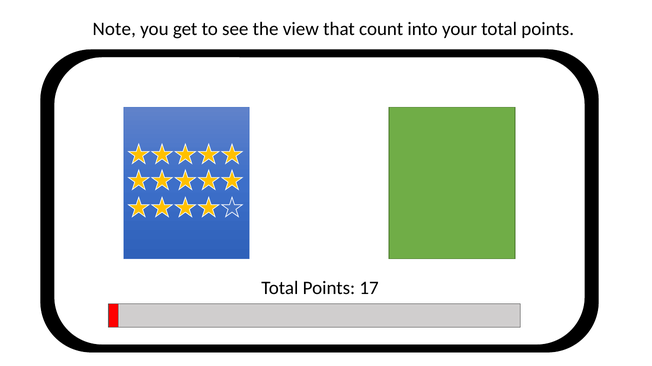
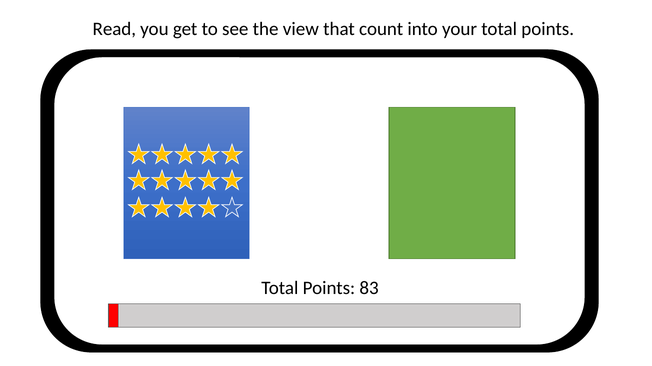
Note: Note -> Read (114, 29)
17: 17 -> 83 (369, 289)
